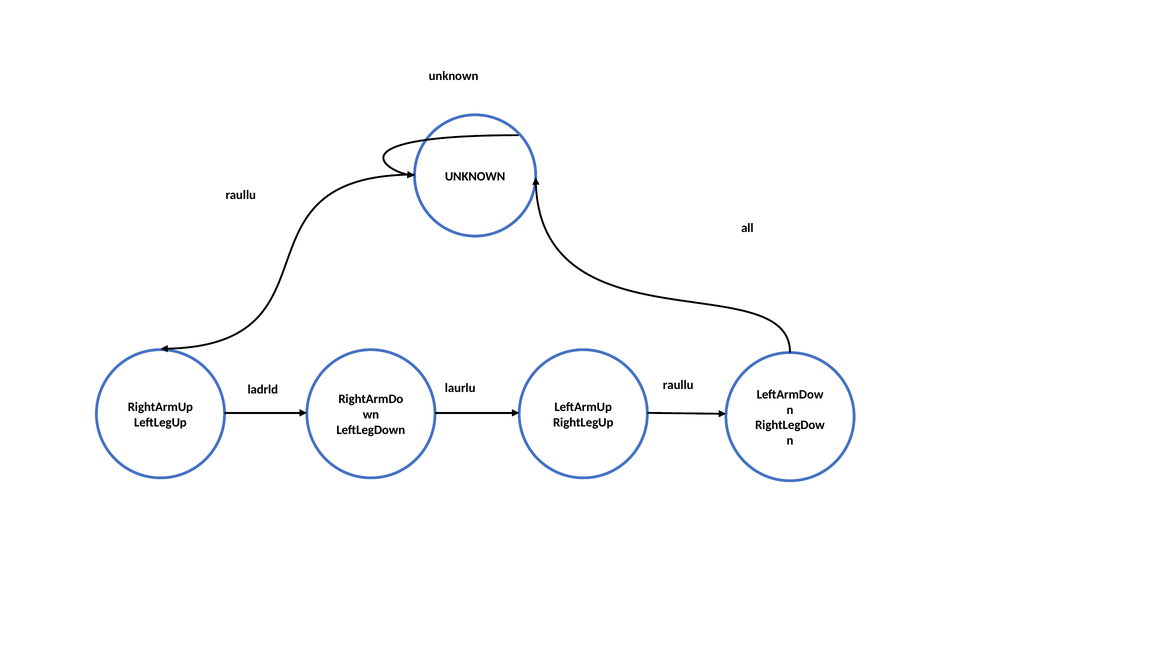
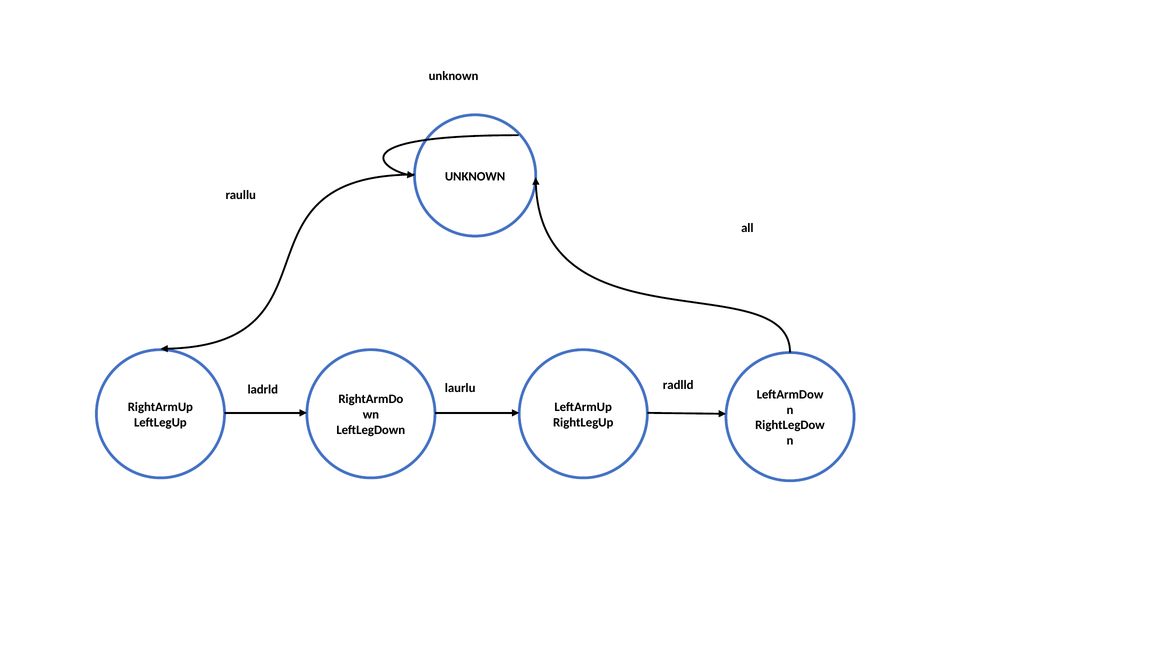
laurlu raullu: raullu -> radlld (678, 385)
